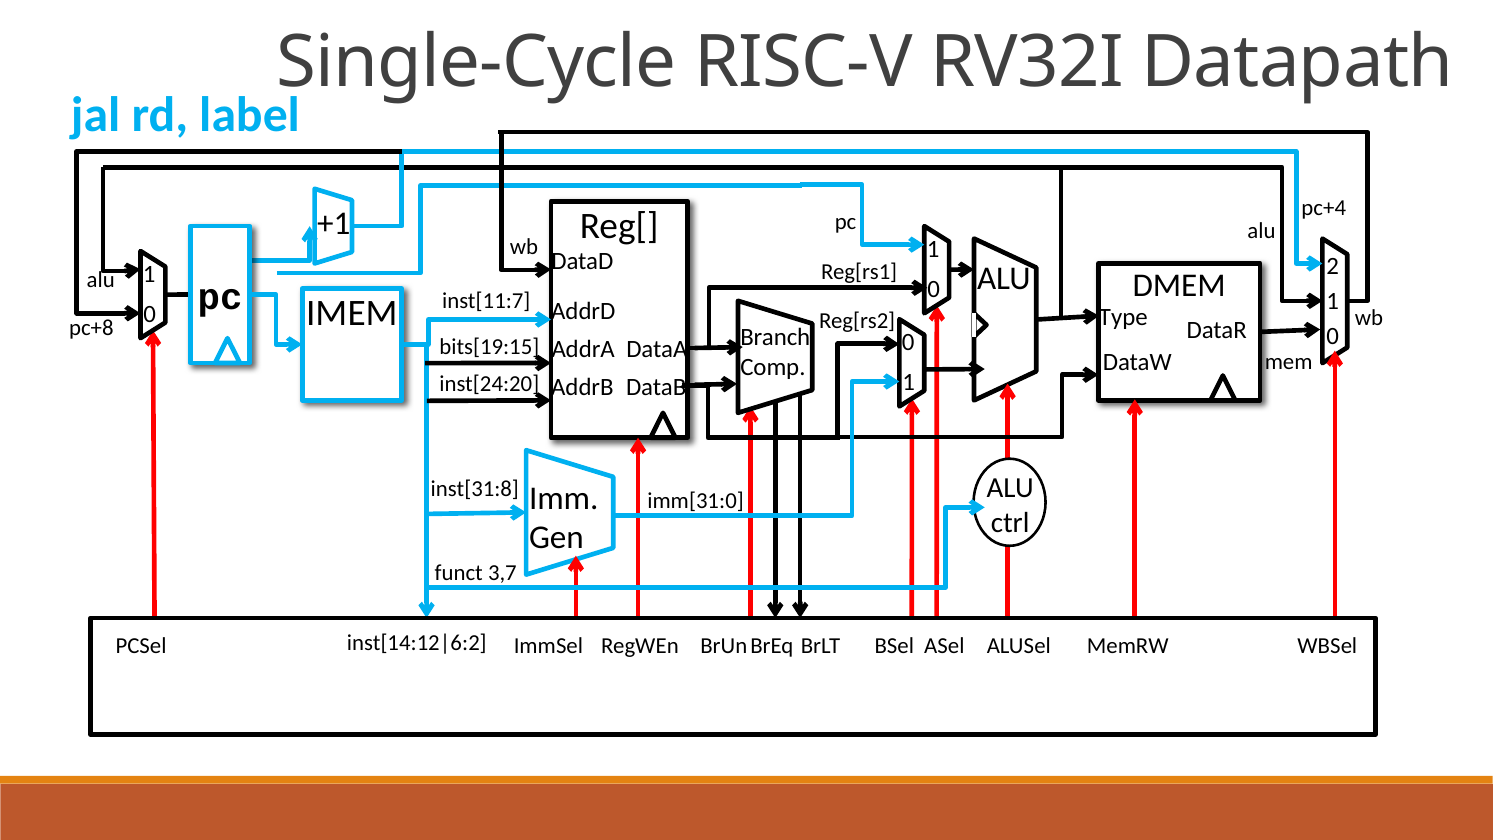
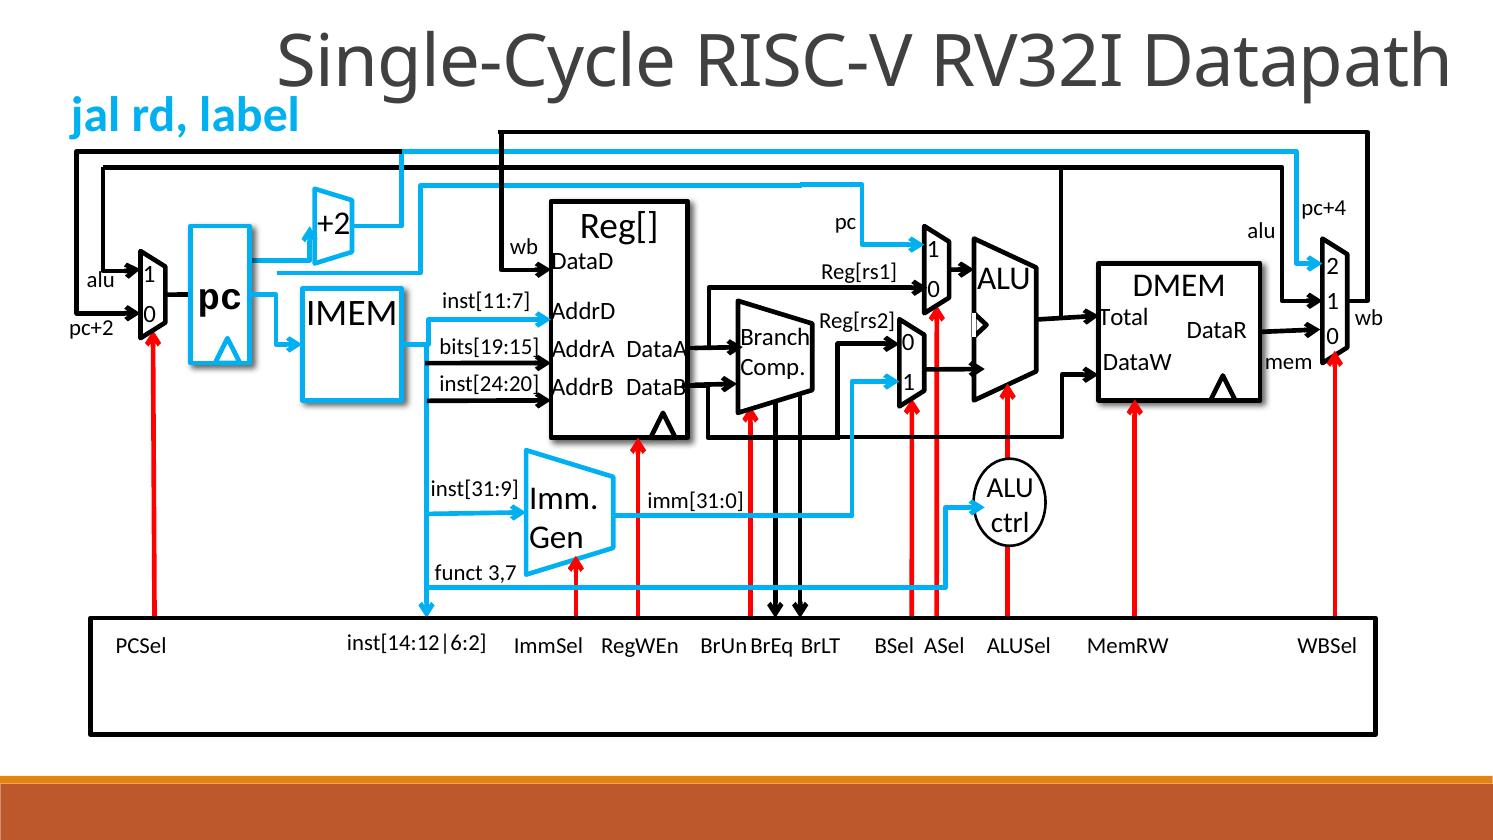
+1: +1 -> +2 (334, 223)
Type: Type -> Total (1123, 317)
pc+8: pc+8 -> pc+2 (91, 328)
inst[31:8: inst[31:8 -> inst[31:9 (475, 489)
